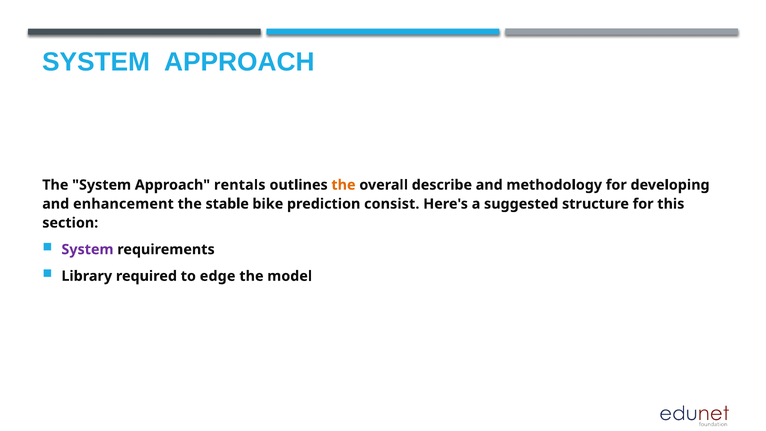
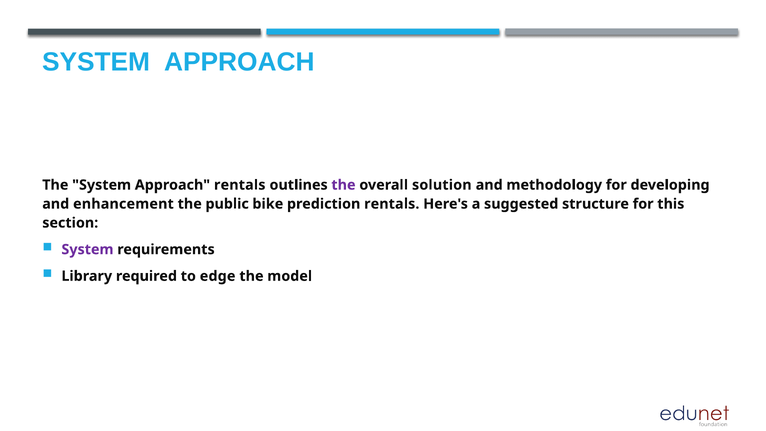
the colour: orange -> purple (343, 185)
describe: describe -> solution (442, 185)
stable: stable -> public (227, 204)
prediction consist: consist -> rentals (392, 204)
